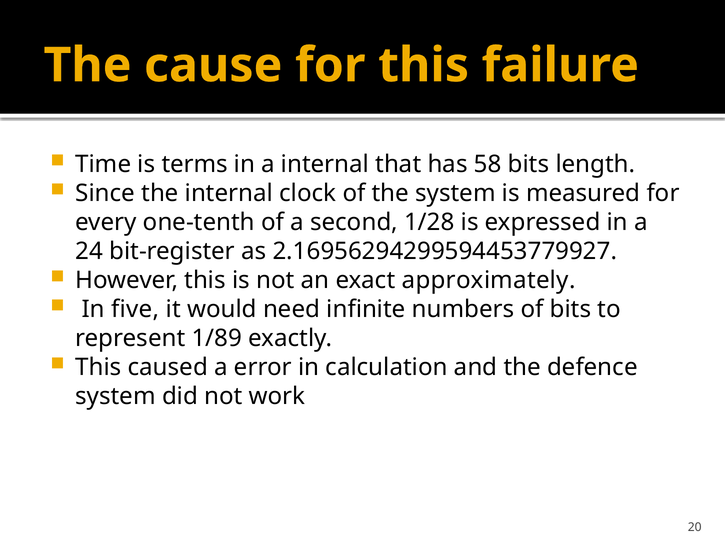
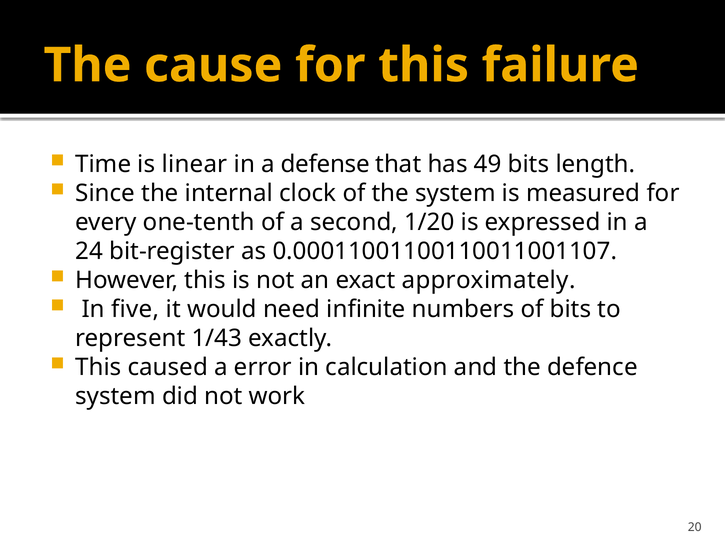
terms: terms -> linear (194, 164)
a internal: internal -> defense (325, 164)
58: 58 -> 49 (488, 164)
1/28: 1/28 -> 1/20 (429, 222)
2.16956294299594453779927: 2.16956294299594453779927 -> 0.00011001100110011001107 (445, 251)
1/89: 1/89 -> 1/43 (217, 338)
